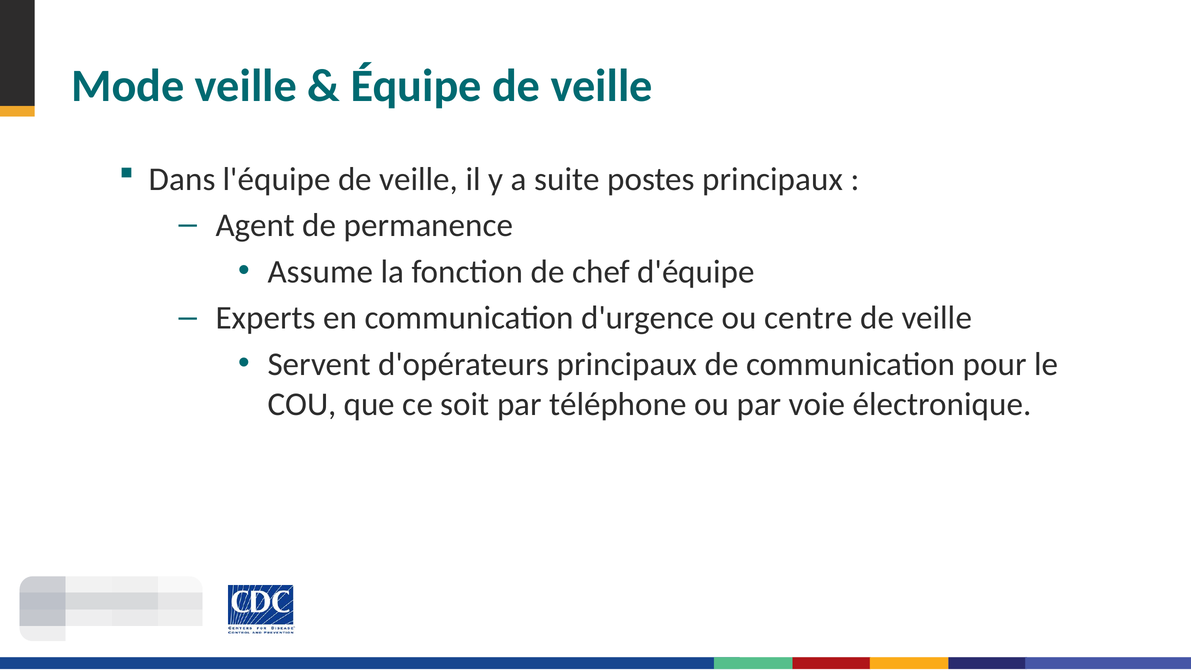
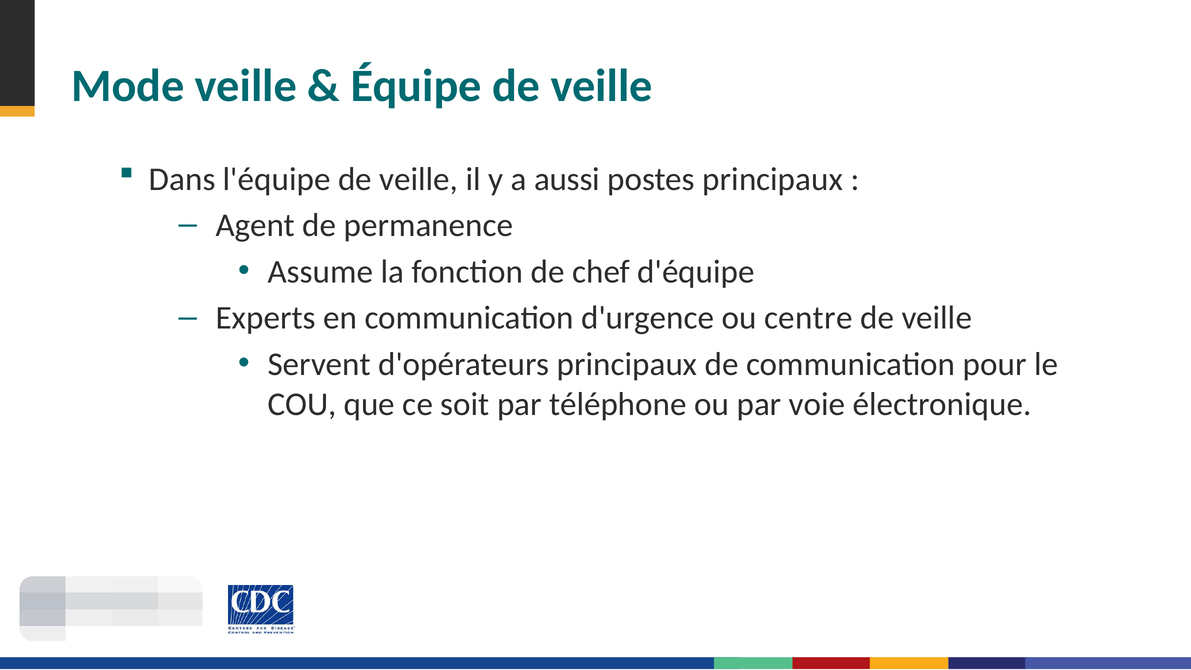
suite: suite -> aussi (567, 179)
